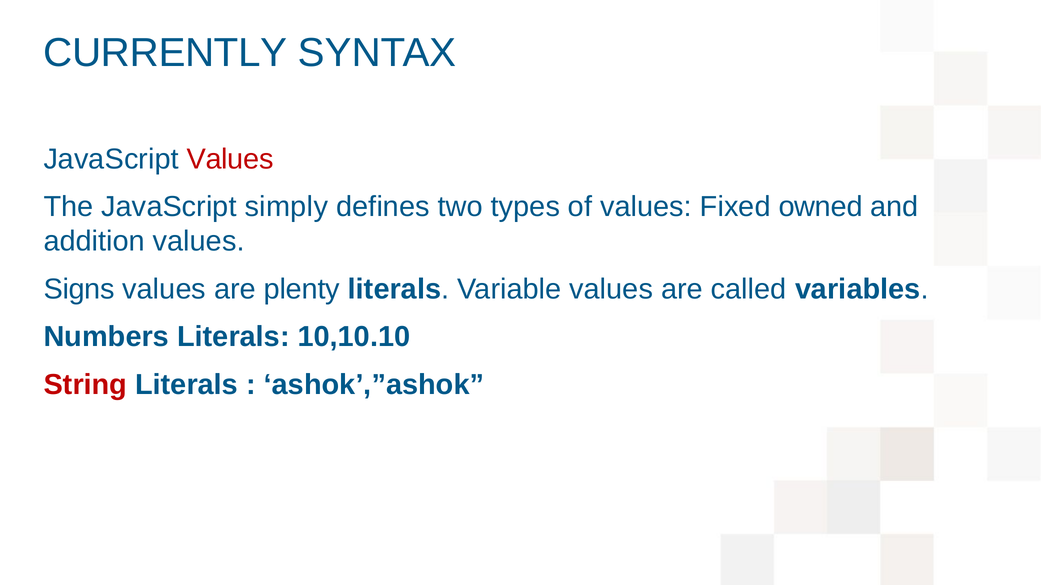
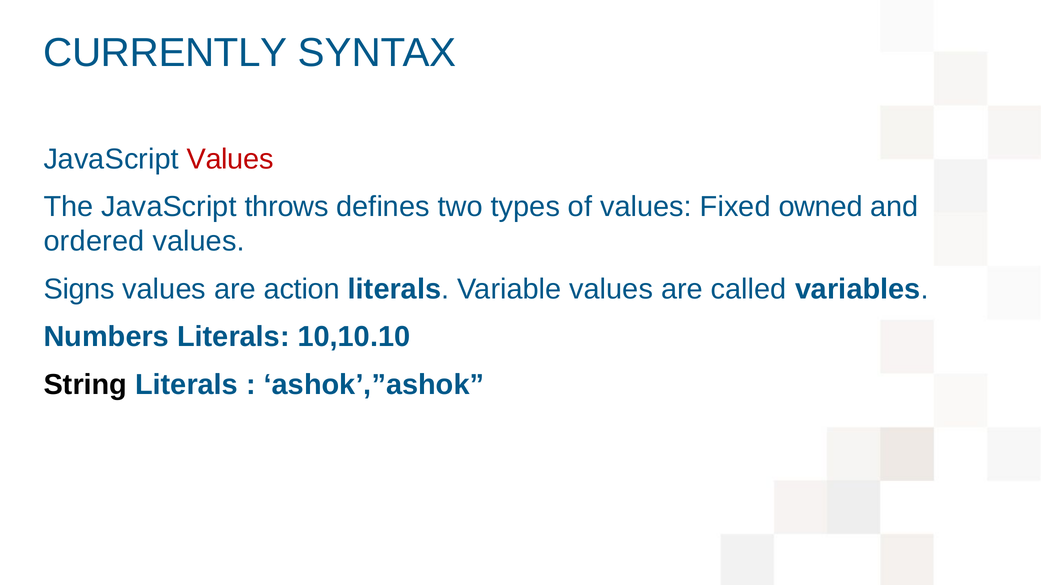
simply: simply -> throws (287, 207)
addition: addition -> ordered (94, 242)
plenty: plenty -> action (302, 289)
String colour: red -> black (85, 385)
